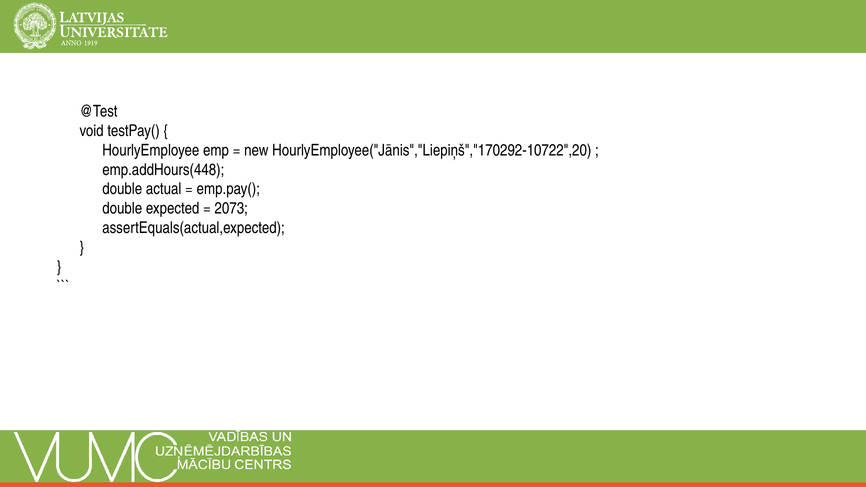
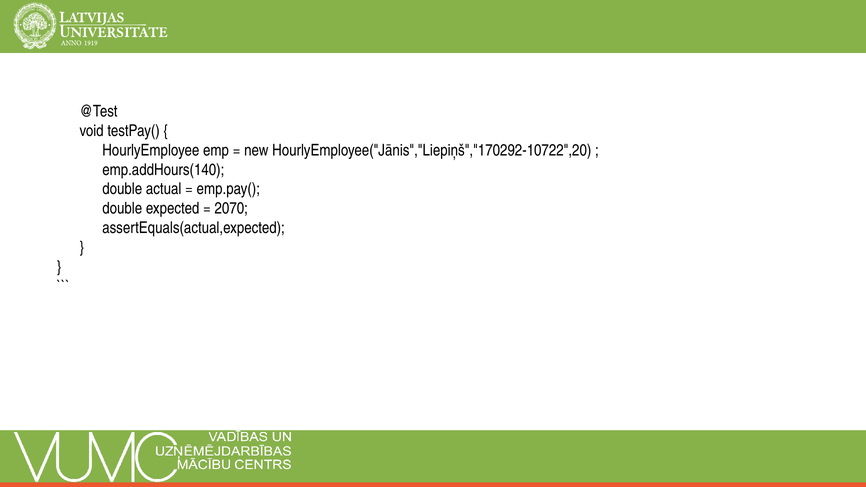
emp.addHours(448: emp.addHours(448 -> emp.addHours(140 (163, 170)
2073: 2073 -> 2070 (231, 209)
